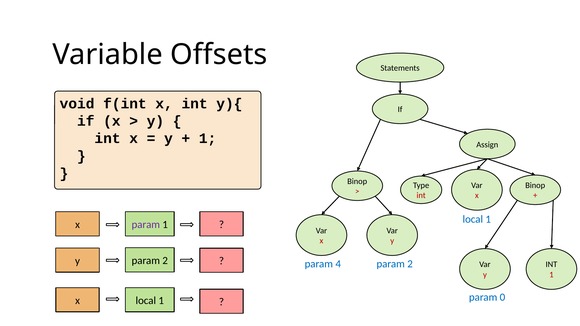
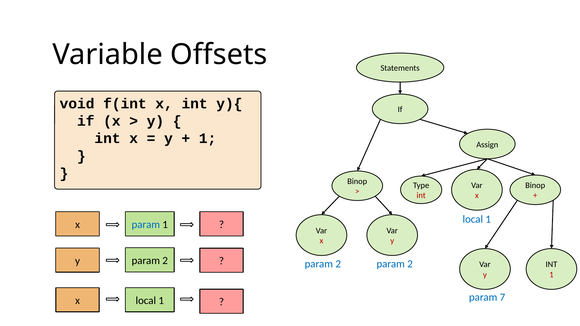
param colour: purple -> blue (146, 225)
4: 4 -> 2 (338, 264)
0: 0 -> 7 (502, 297)
